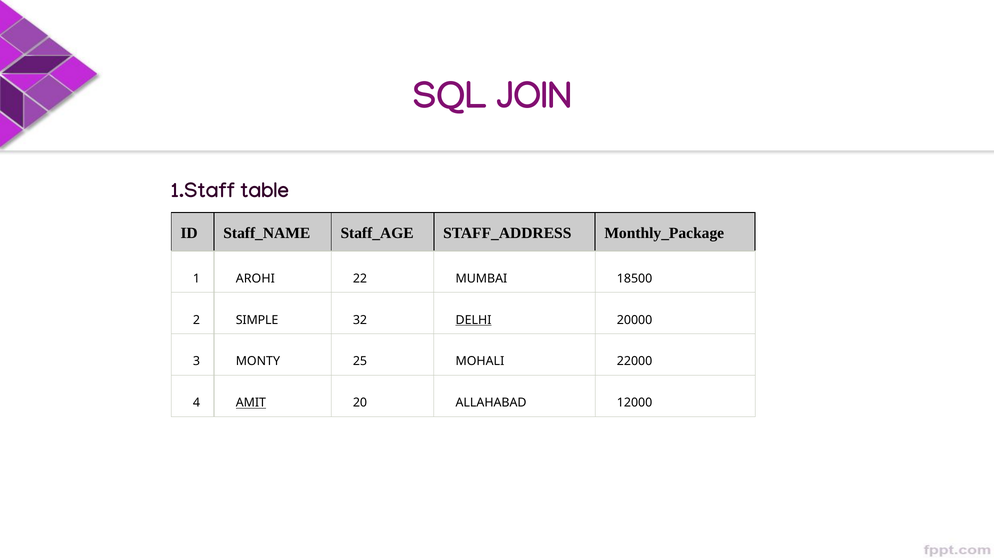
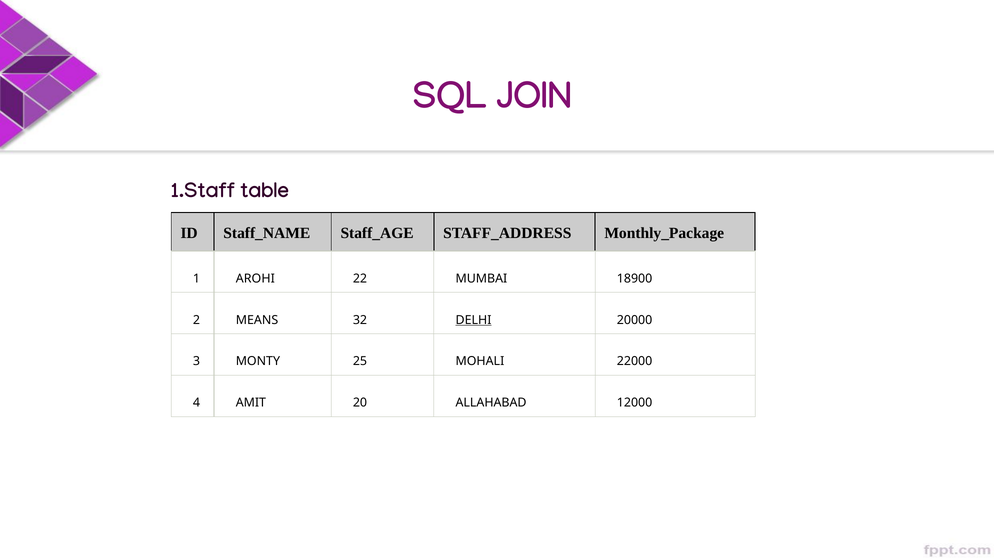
18500: 18500 -> 18900 (635, 279)
SIMPLE: SIMPLE -> MEANS (257, 320)
AMIT underline: present -> none (251, 403)
